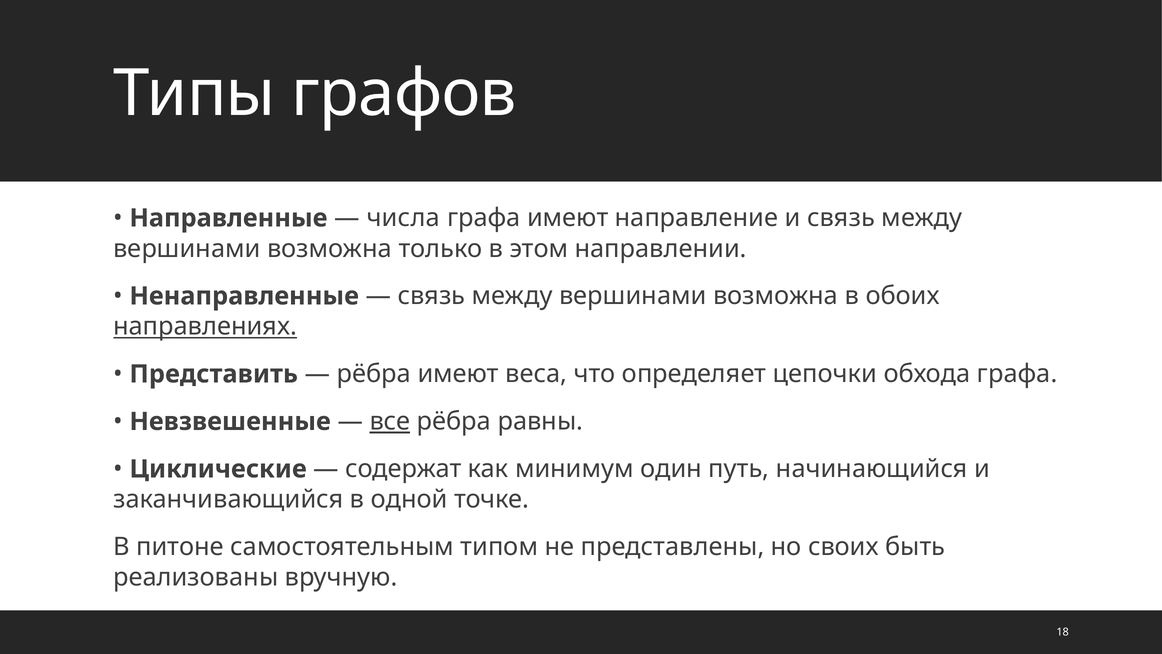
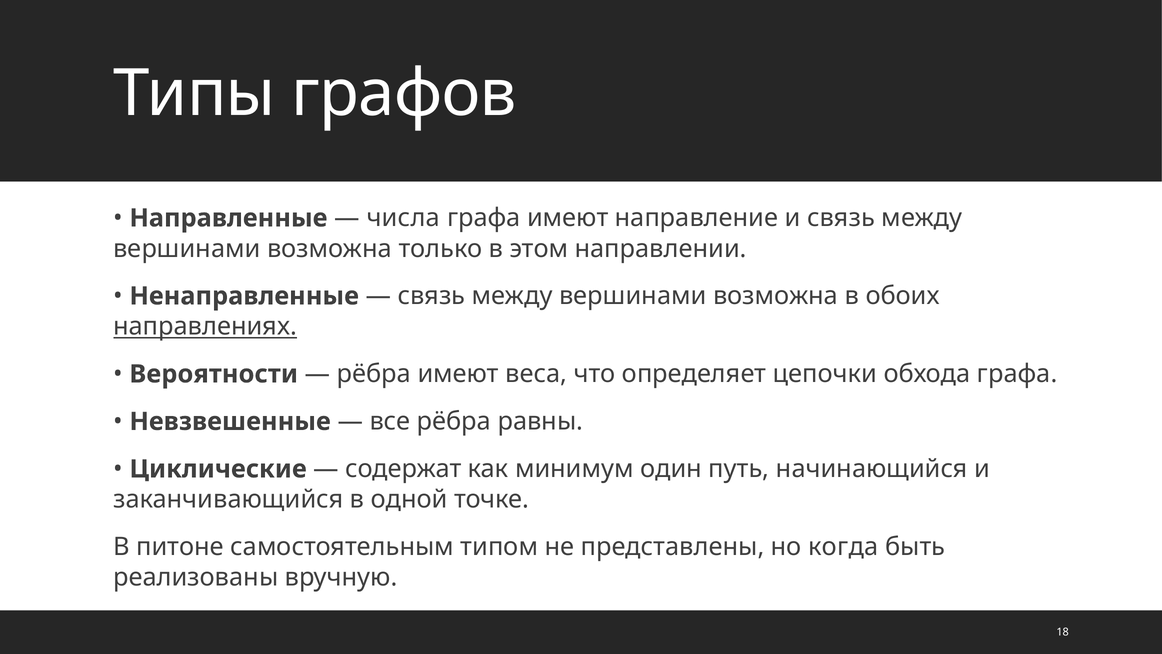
Представить: Представить -> Вероятности (214, 374)
все underline: present -> none (390, 421)
своих: своих -> когда (843, 547)
